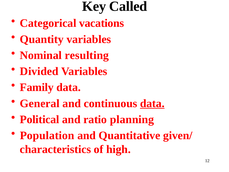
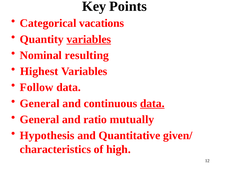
Called: Called -> Points (128, 6)
variables underline: none -> present (89, 39)
Divided: Divided -> Highest (39, 71)
Family: Family -> Follow (37, 87)
Political: Political -> General (40, 119)
planning: planning -> mutually (132, 119)
Population: Population -> Hypothesis (47, 135)
